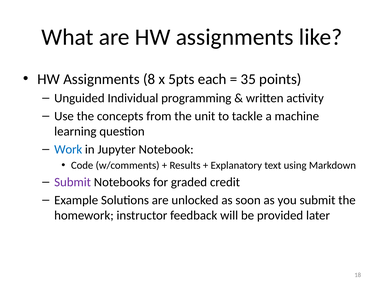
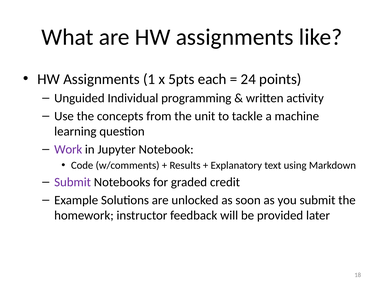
8: 8 -> 1 (149, 79)
35: 35 -> 24 (248, 79)
Work colour: blue -> purple (68, 149)
